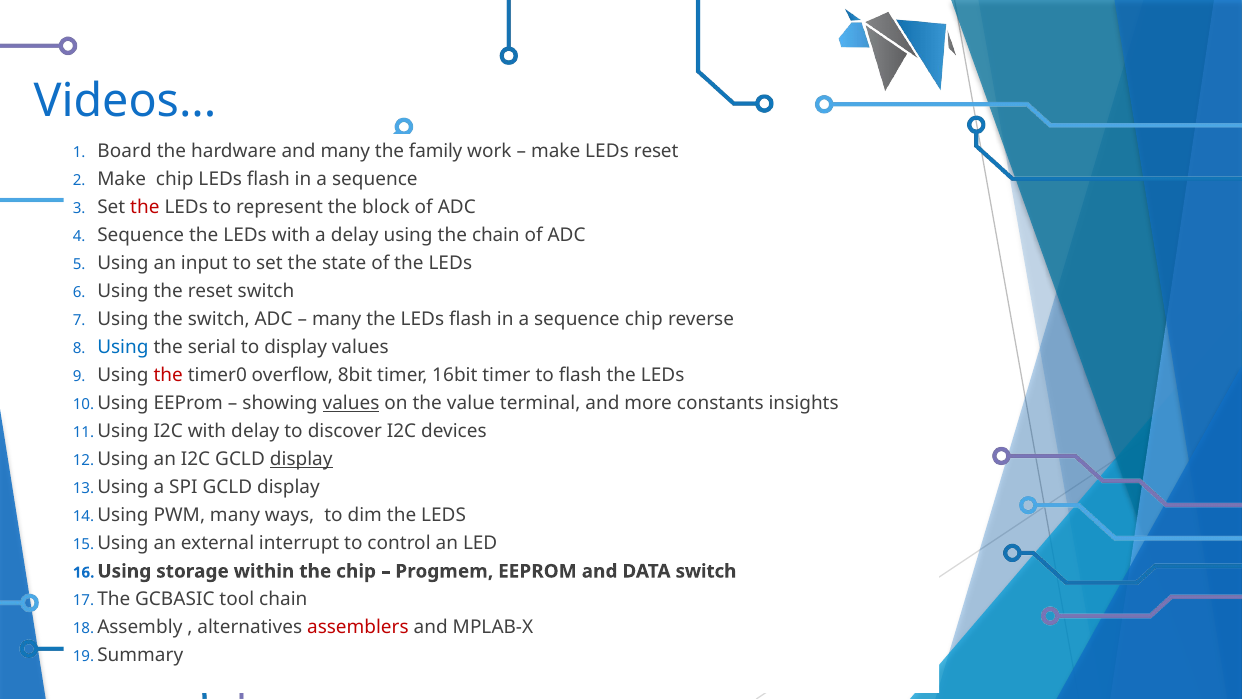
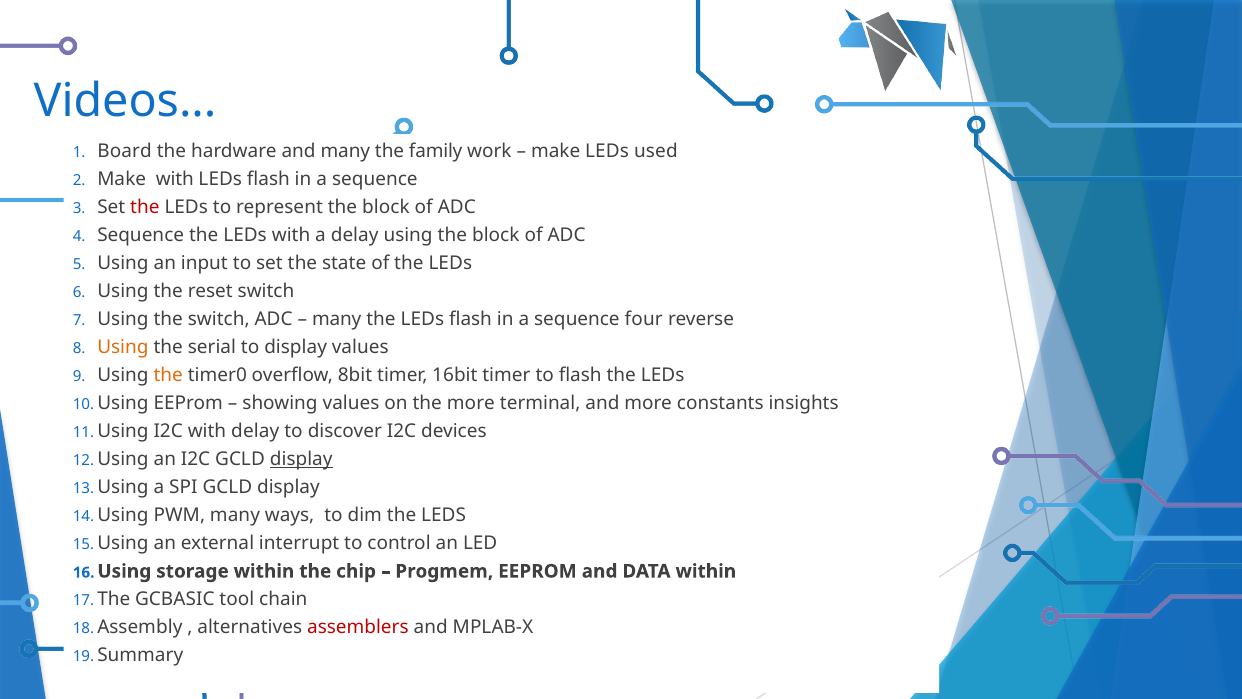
LEDs reset: reset -> used (656, 151)
Make chip: chip -> with (175, 179)
using the chain: chain -> block (496, 235)
sequence chip: chip -> four (644, 319)
Using colour: blue -> orange (123, 347)
the colour: red -> orange (168, 375)
values underline: present -> none (351, 403)
the value: value -> more (471, 403)
DATA switch: switch -> within (706, 571)
